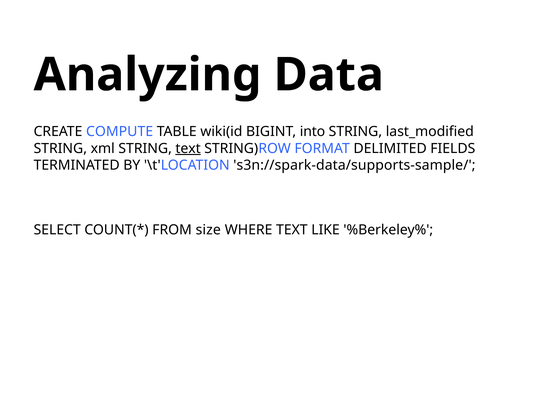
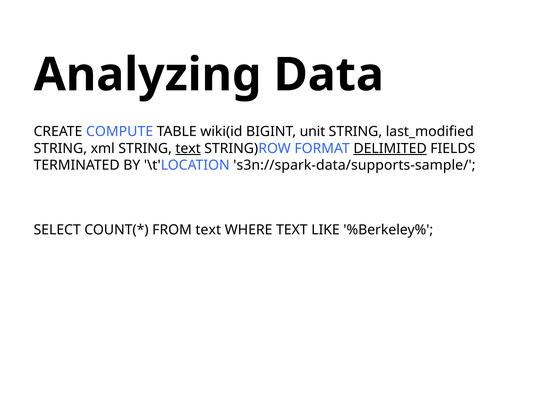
into: into -> unit (312, 132)
DELIMITED underline: none -> present (390, 148)
FROM size: size -> text (208, 230)
